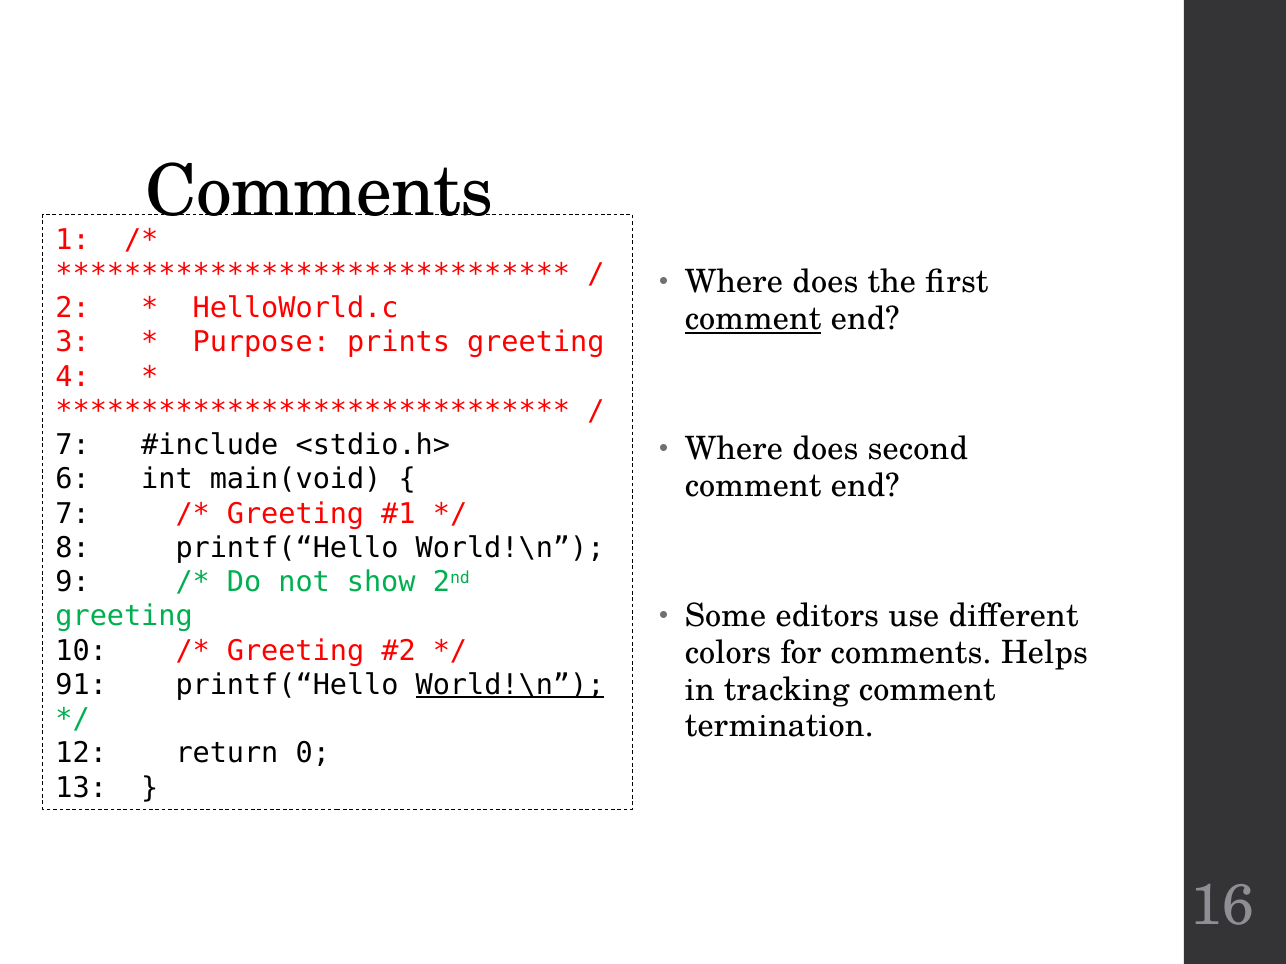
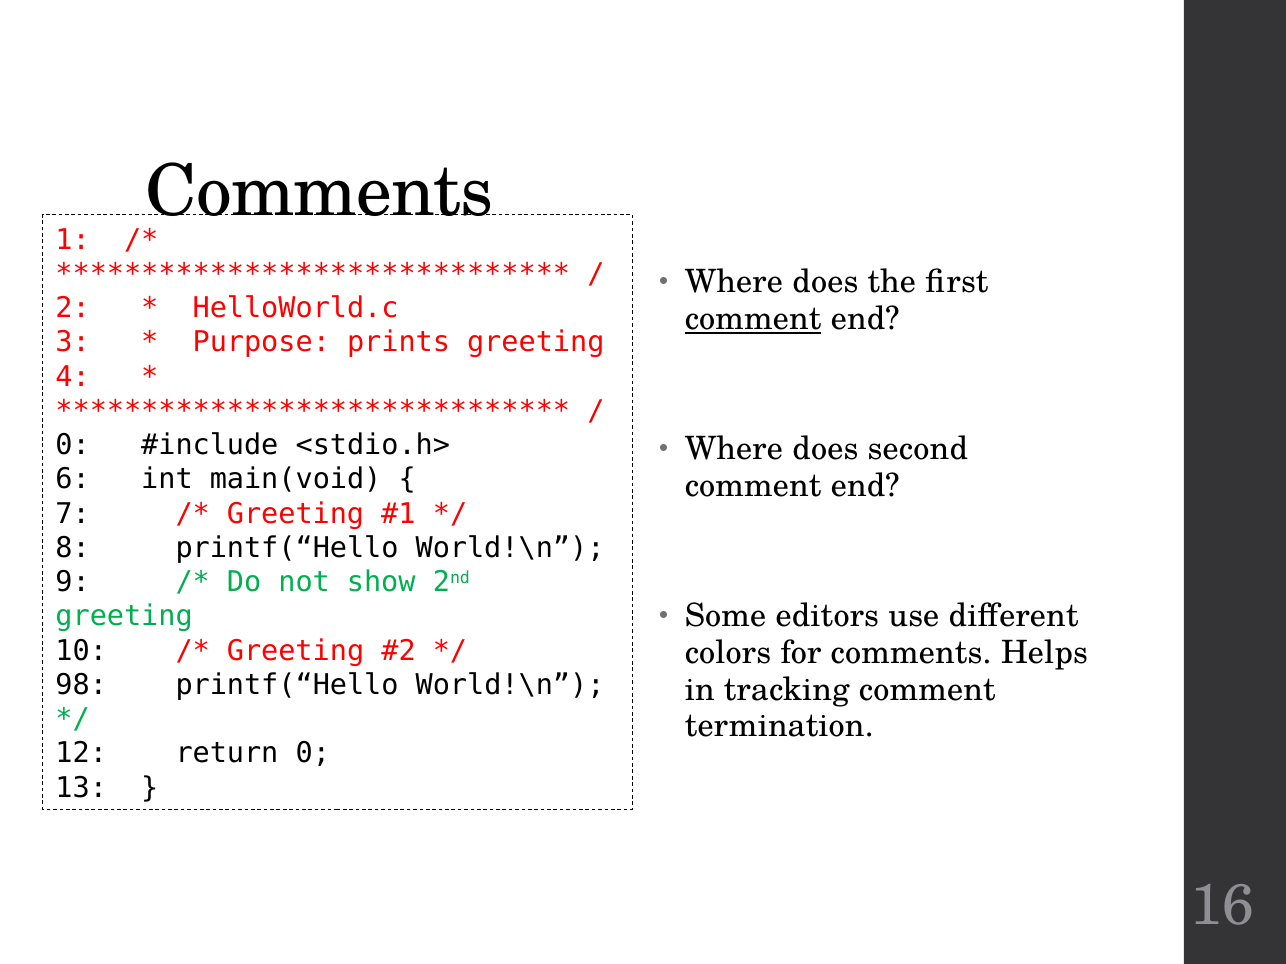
7: 7 -> 0 (73, 445)
91: 91 -> 98 (81, 685)
World!\n underline: present -> none (510, 685)
